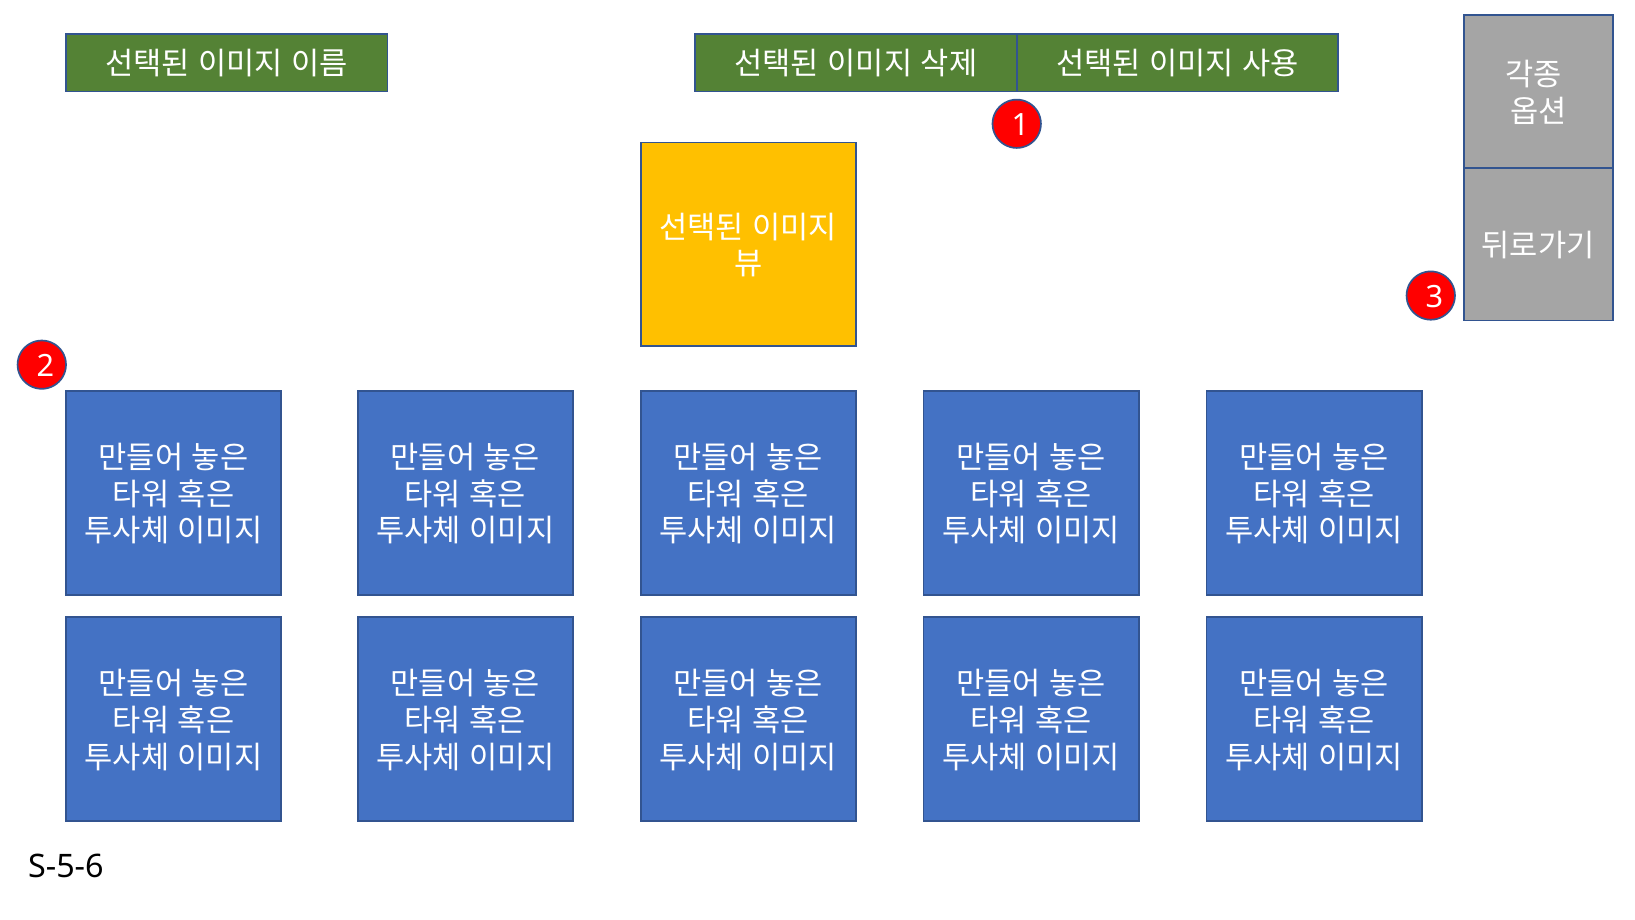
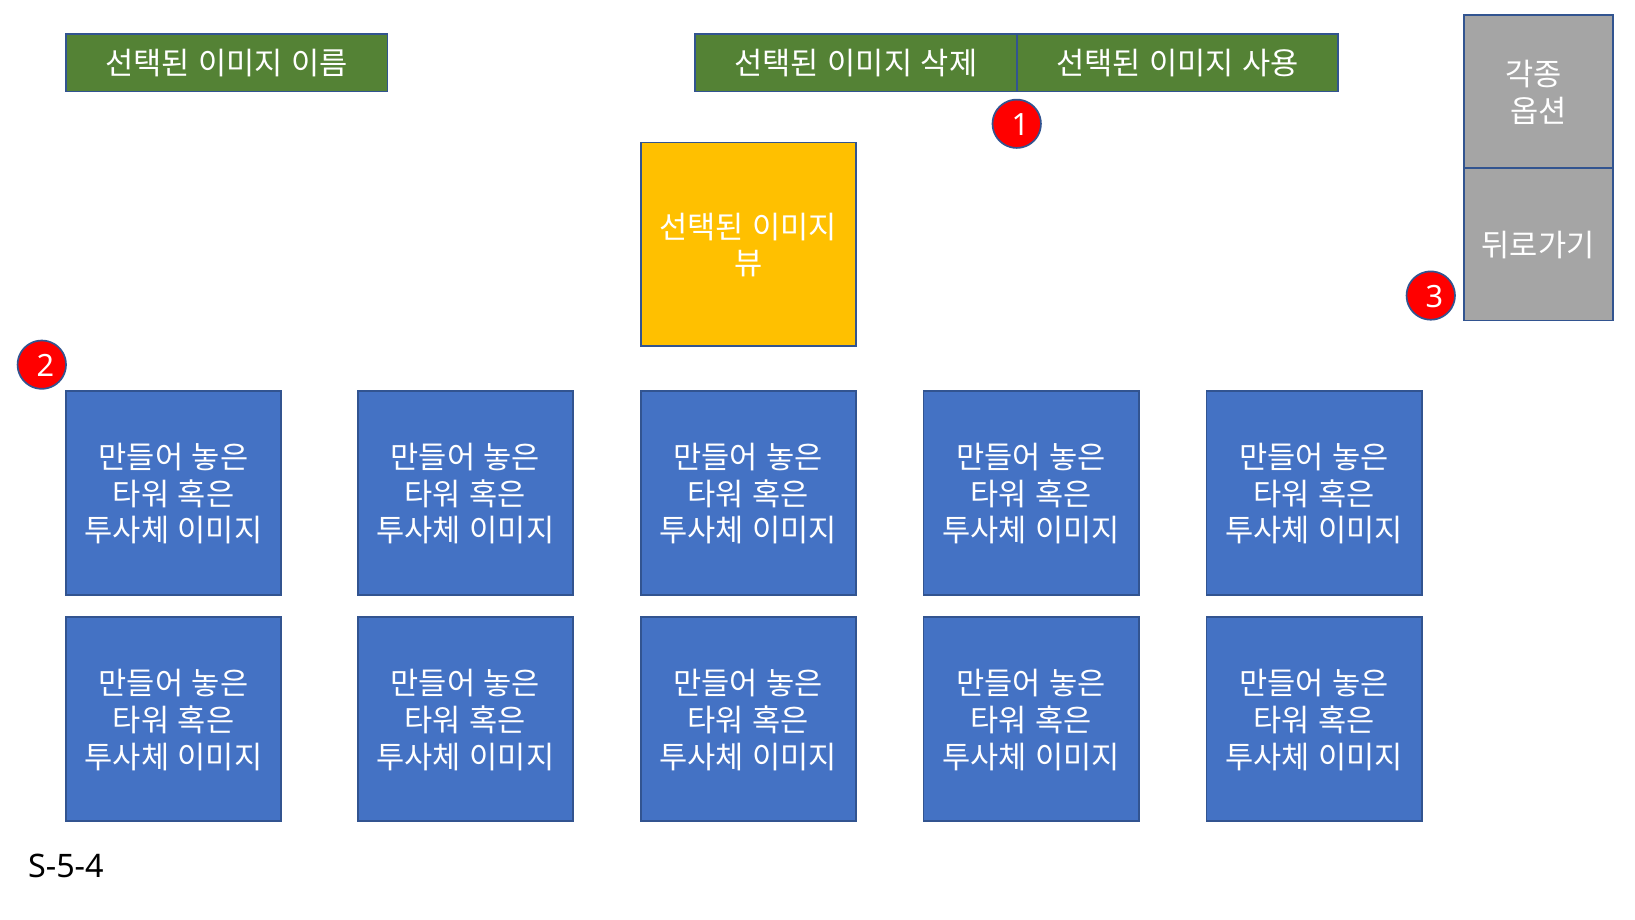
S-5-6: S-5-6 -> S-5-4 (66, 867)
